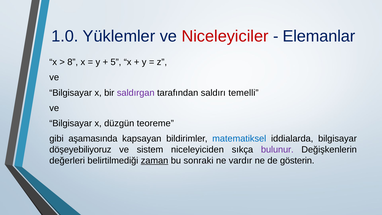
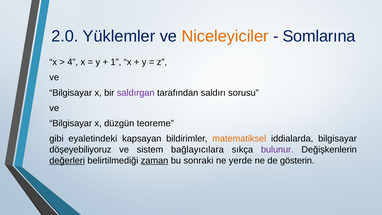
1.0: 1.0 -> 2.0 (65, 36)
Niceleyiciler colour: red -> orange (225, 36)
Elemanlar: Elemanlar -> Somlarına (319, 36)
8: 8 -> 4 (73, 62)
5: 5 -> 1 (116, 62)
temelli: temelli -> sorusu (243, 93)
aşamasında: aşamasında -> eyaletindeki (93, 139)
matematiksel colour: blue -> orange (239, 139)
niceleyiciden: niceleyiciden -> bağlayıcılara (197, 149)
değerleri underline: none -> present (67, 160)
vardır: vardır -> yerde (240, 160)
